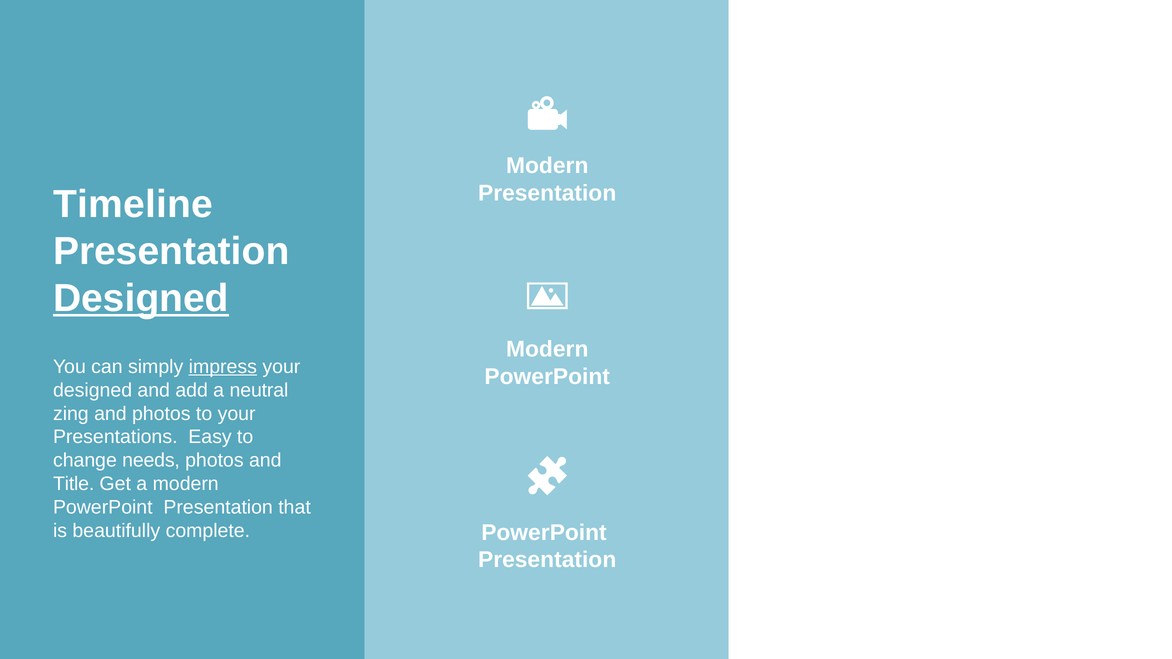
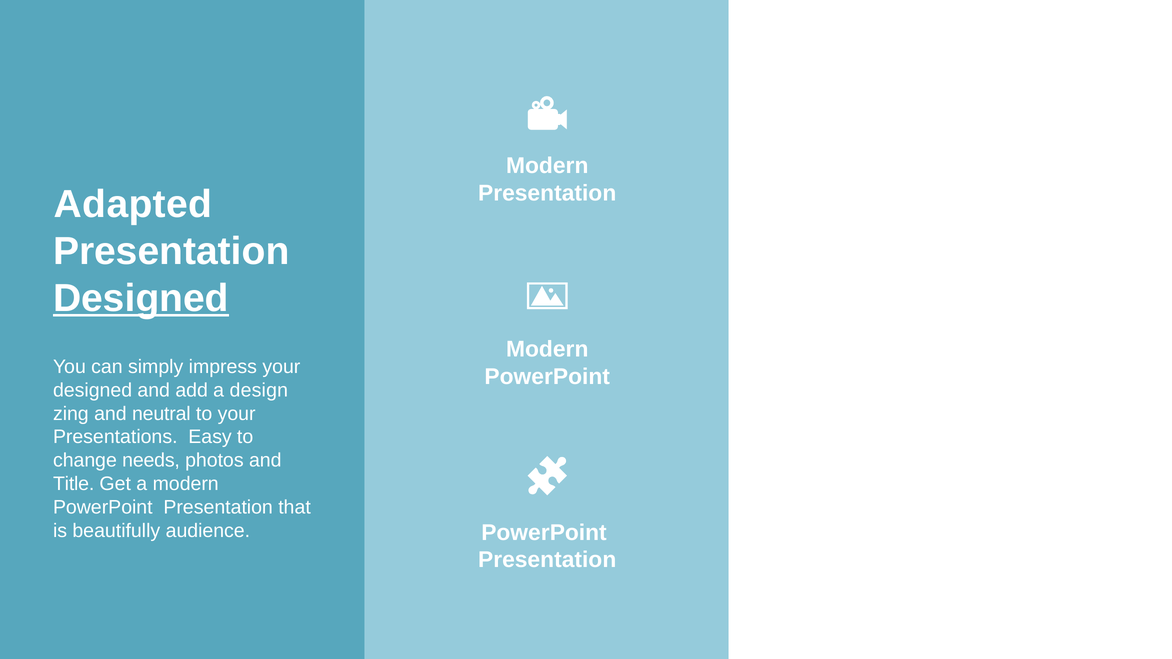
Timeline: Timeline -> Adapted (133, 205)
impress underline: present -> none (223, 367)
neutral: neutral -> design (259, 390)
and photos: photos -> neutral (161, 414)
complete: complete -> audience (208, 531)
